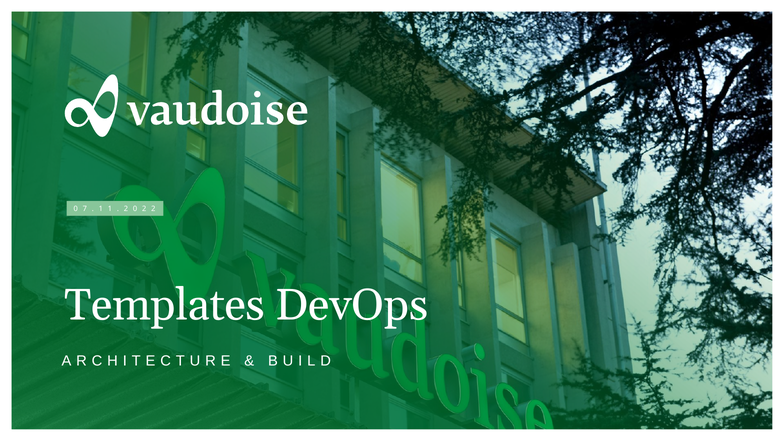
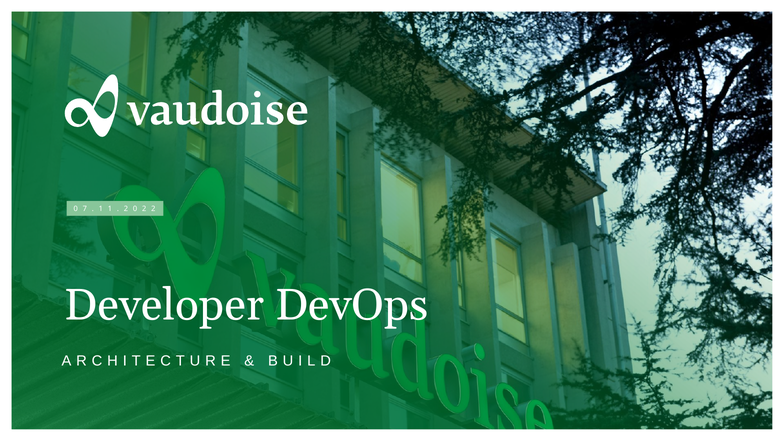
Templates: Templates -> Developer (164, 305)
